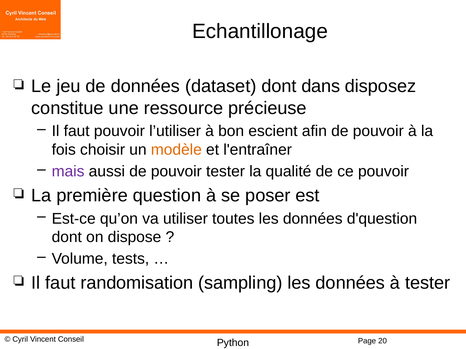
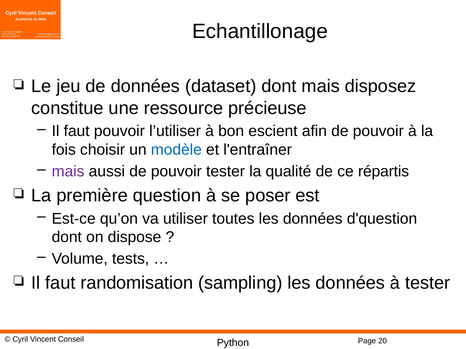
dont dans: dans -> mais (321, 86)
modèle colour: orange -> blue (176, 150)
ce pouvoir: pouvoir -> répartis (384, 172)
